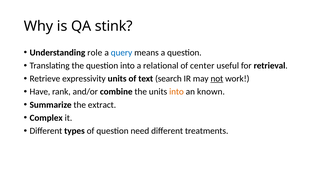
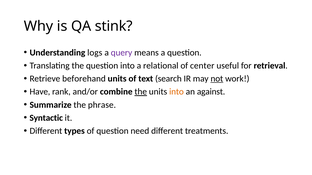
role: role -> logs (95, 53)
query colour: blue -> purple (122, 53)
expressivity: expressivity -> beforehand (84, 79)
the underline: none -> present (141, 92)
known: known -> against (211, 92)
extract: extract -> phrase (102, 105)
Complex: Complex -> Syntactic (46, 118)
